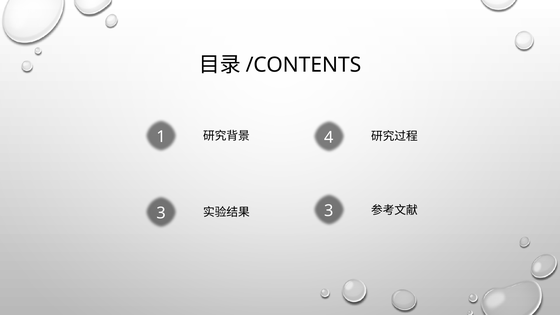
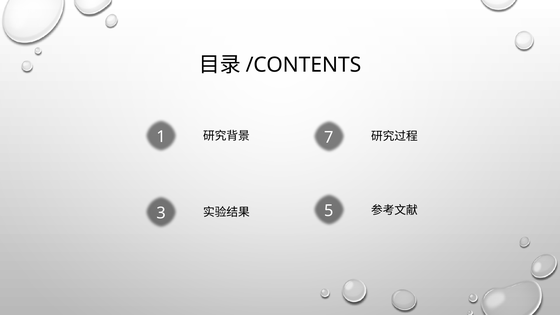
4: 4 -> 7 (329, 137)
3 3: 3 -> 5 (329, 211)
